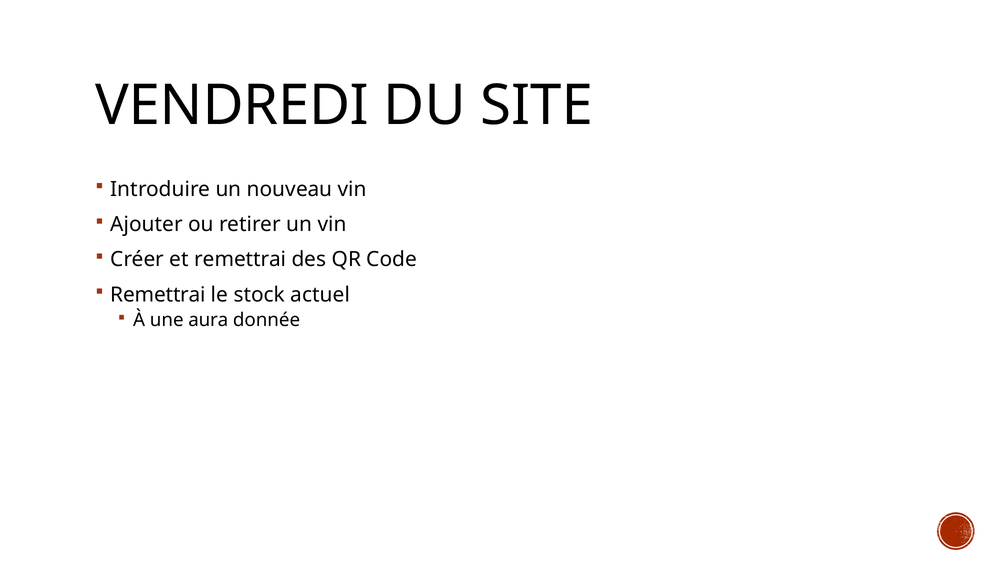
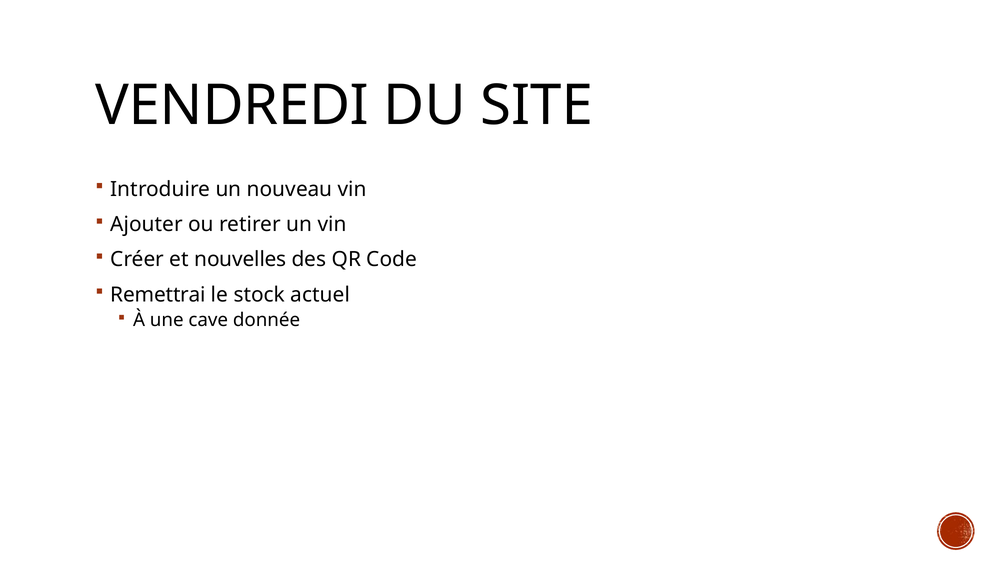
et remettrai: remettrai -> nouvelles (240, 259)
aura: aura -> cave (208, 320)
